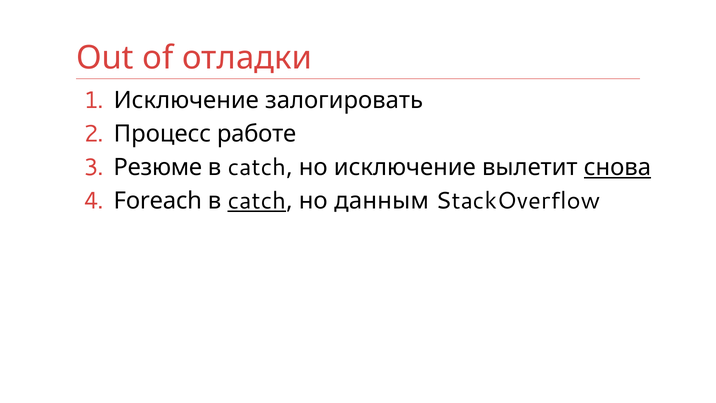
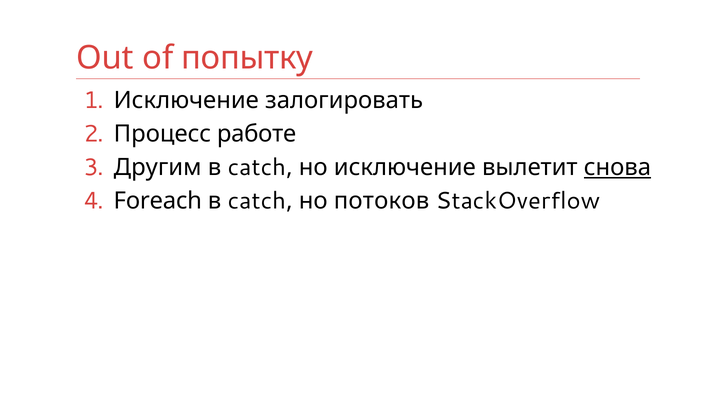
отладки: отладки -> попытку (247, 58)
Резюме: Резюме -> Другим (158, 167)
catch underline: present -> none (257, 201)
данным: данным -> потоков (382, 201)
